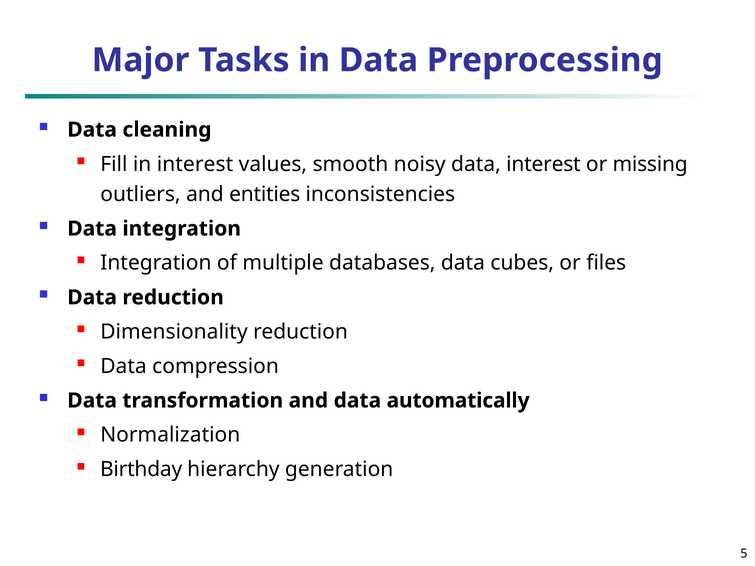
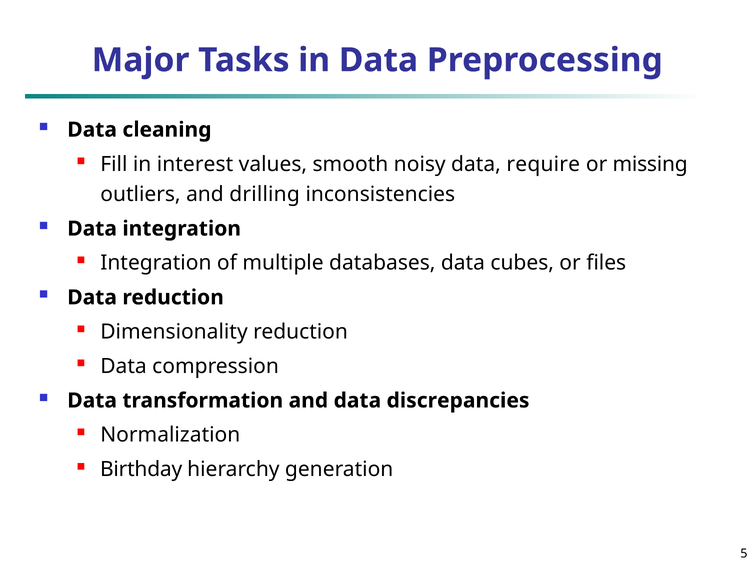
data interest: interest -> require (543, 164)
entities: entities -> drilling (265, 194)
automatically: automatically -> discrepancies (458, 401)
